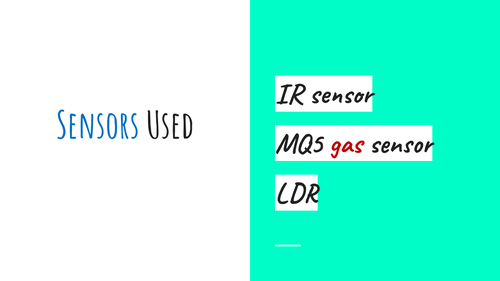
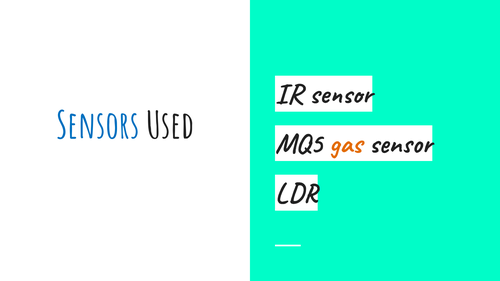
gas colour: red -> orange (346, 143)
